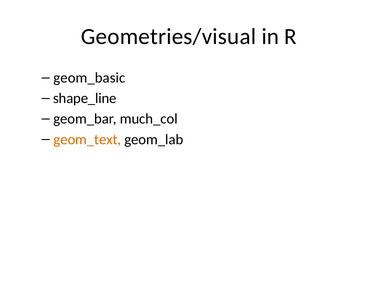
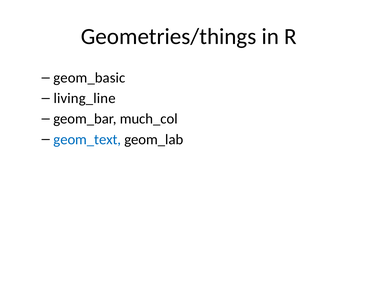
Geometries/visual: Geometries/visual -> Geometries/things (169, 37)
shape_line: shape_line -> living_line (85, 98)
geom_text colour: orange -> blue (87, 140)
